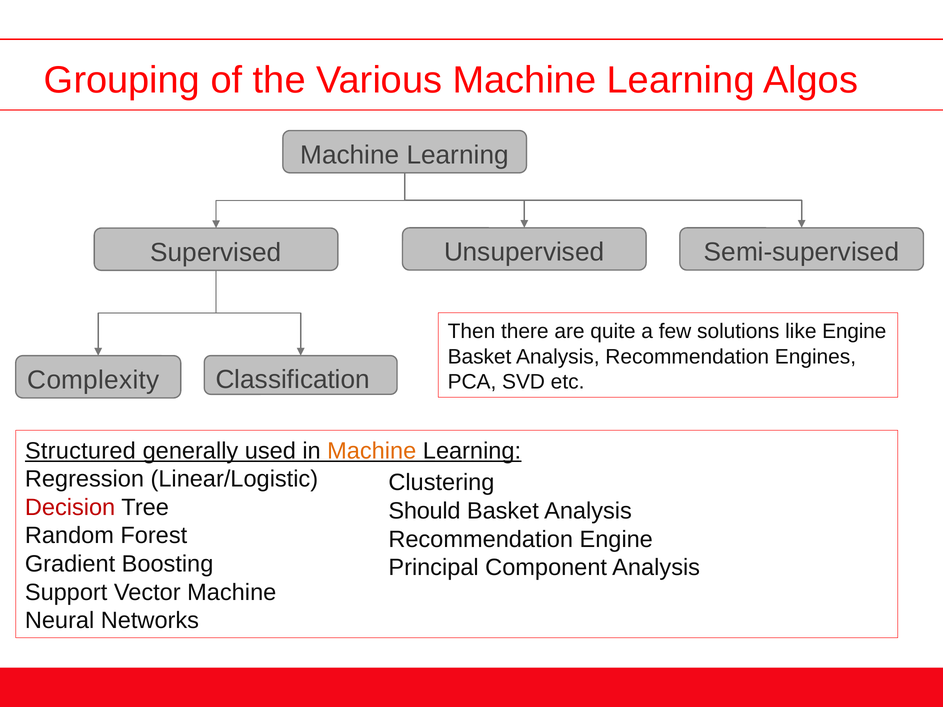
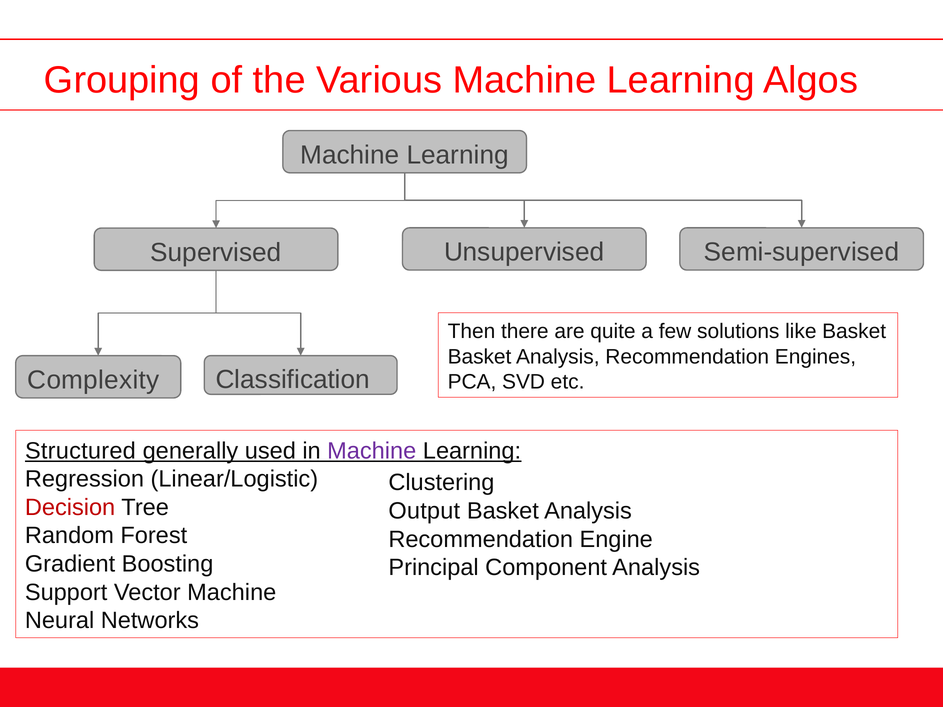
like Engine: Engine -> Basket (854, 332)
Machine colour: orange -> purple (372, 451)
Should: Should -> Output (424, 511)
